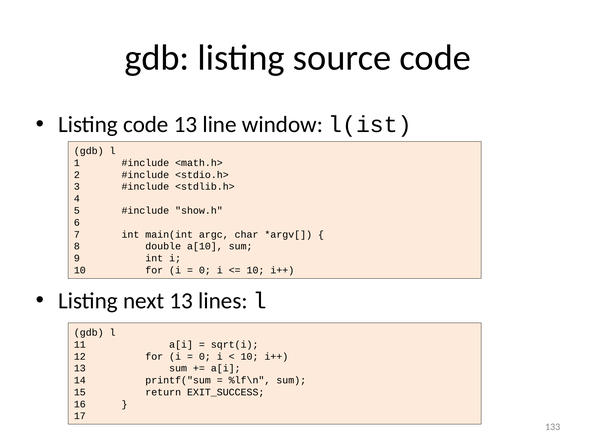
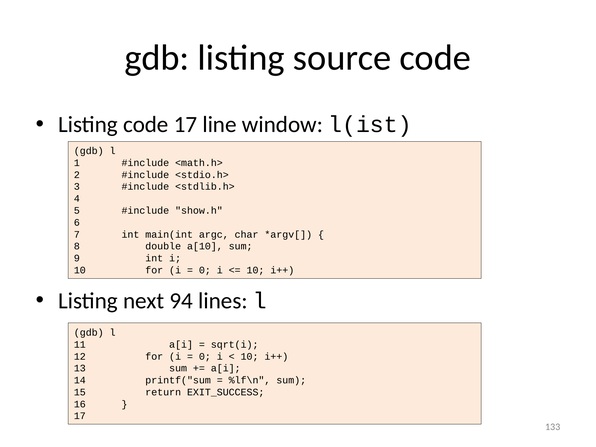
code 13: 13 -> 17 (185, 125)
next 13: 13 -> 94 (181, 301)
